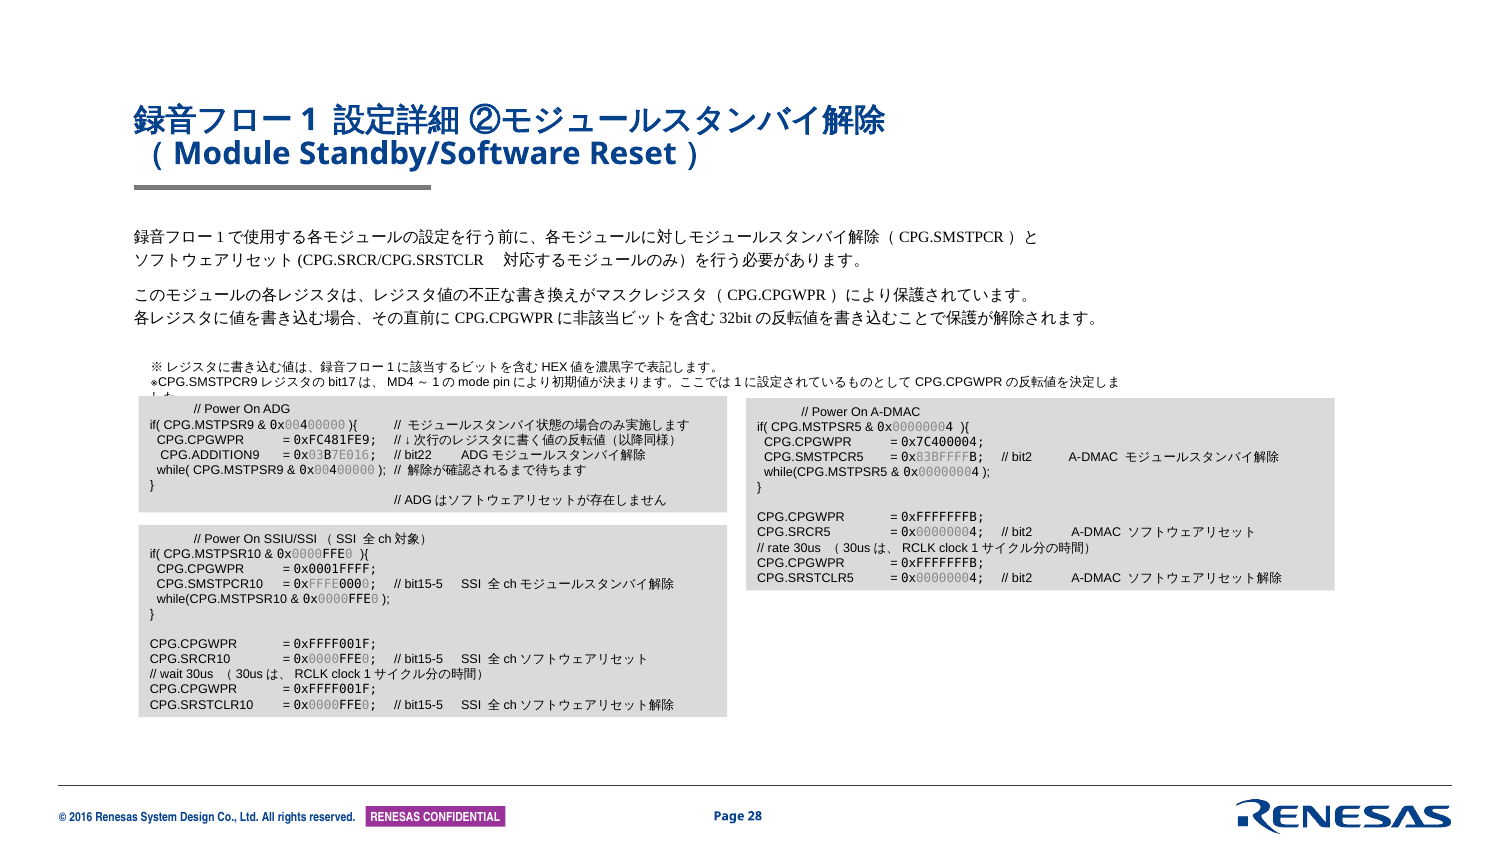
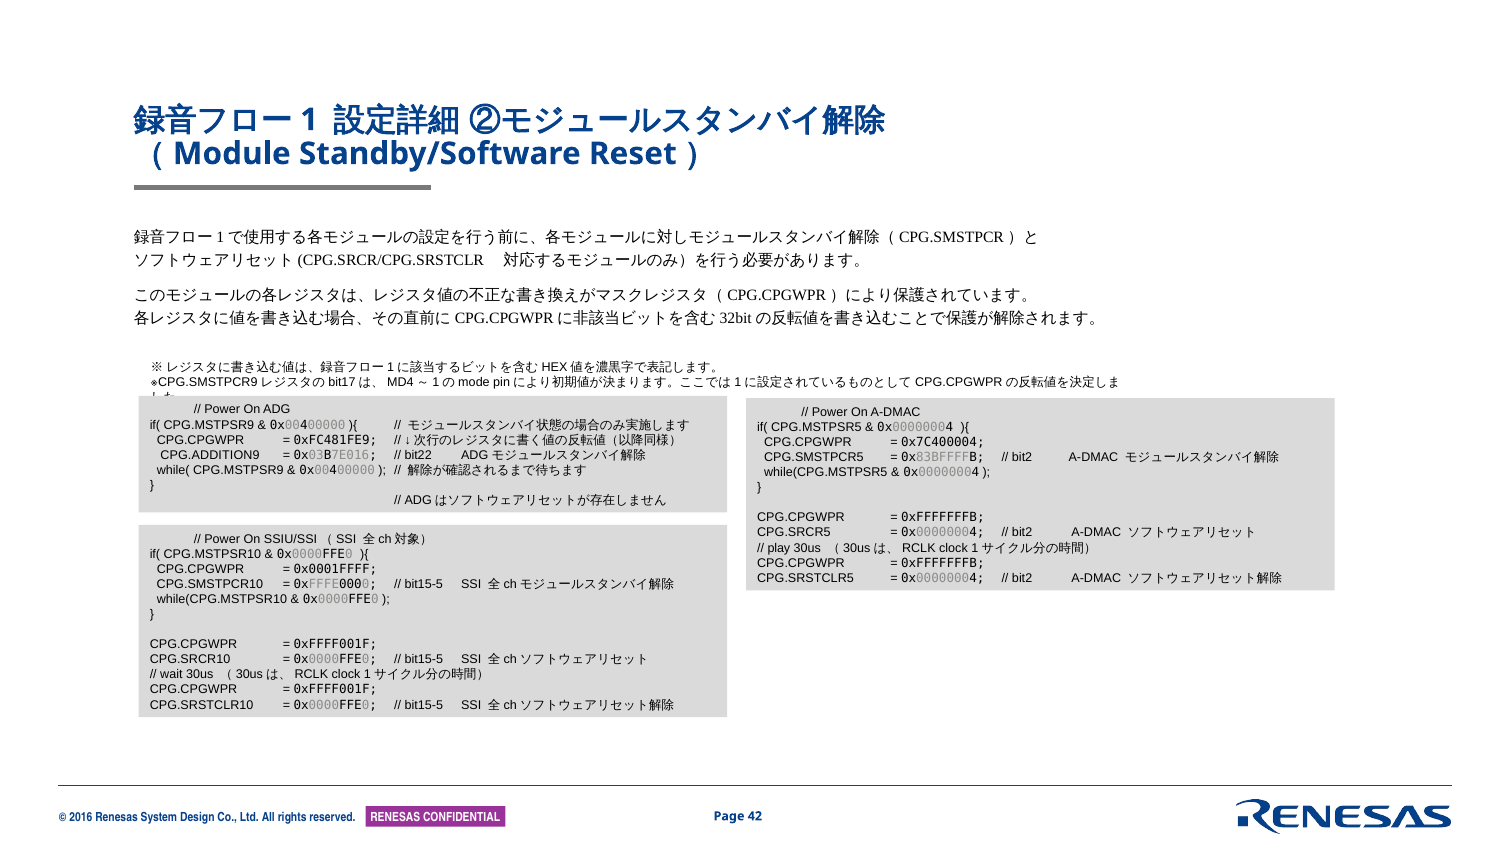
rate: rate -> play (779, 548)
28: 28 -> 42 (755, 816)
